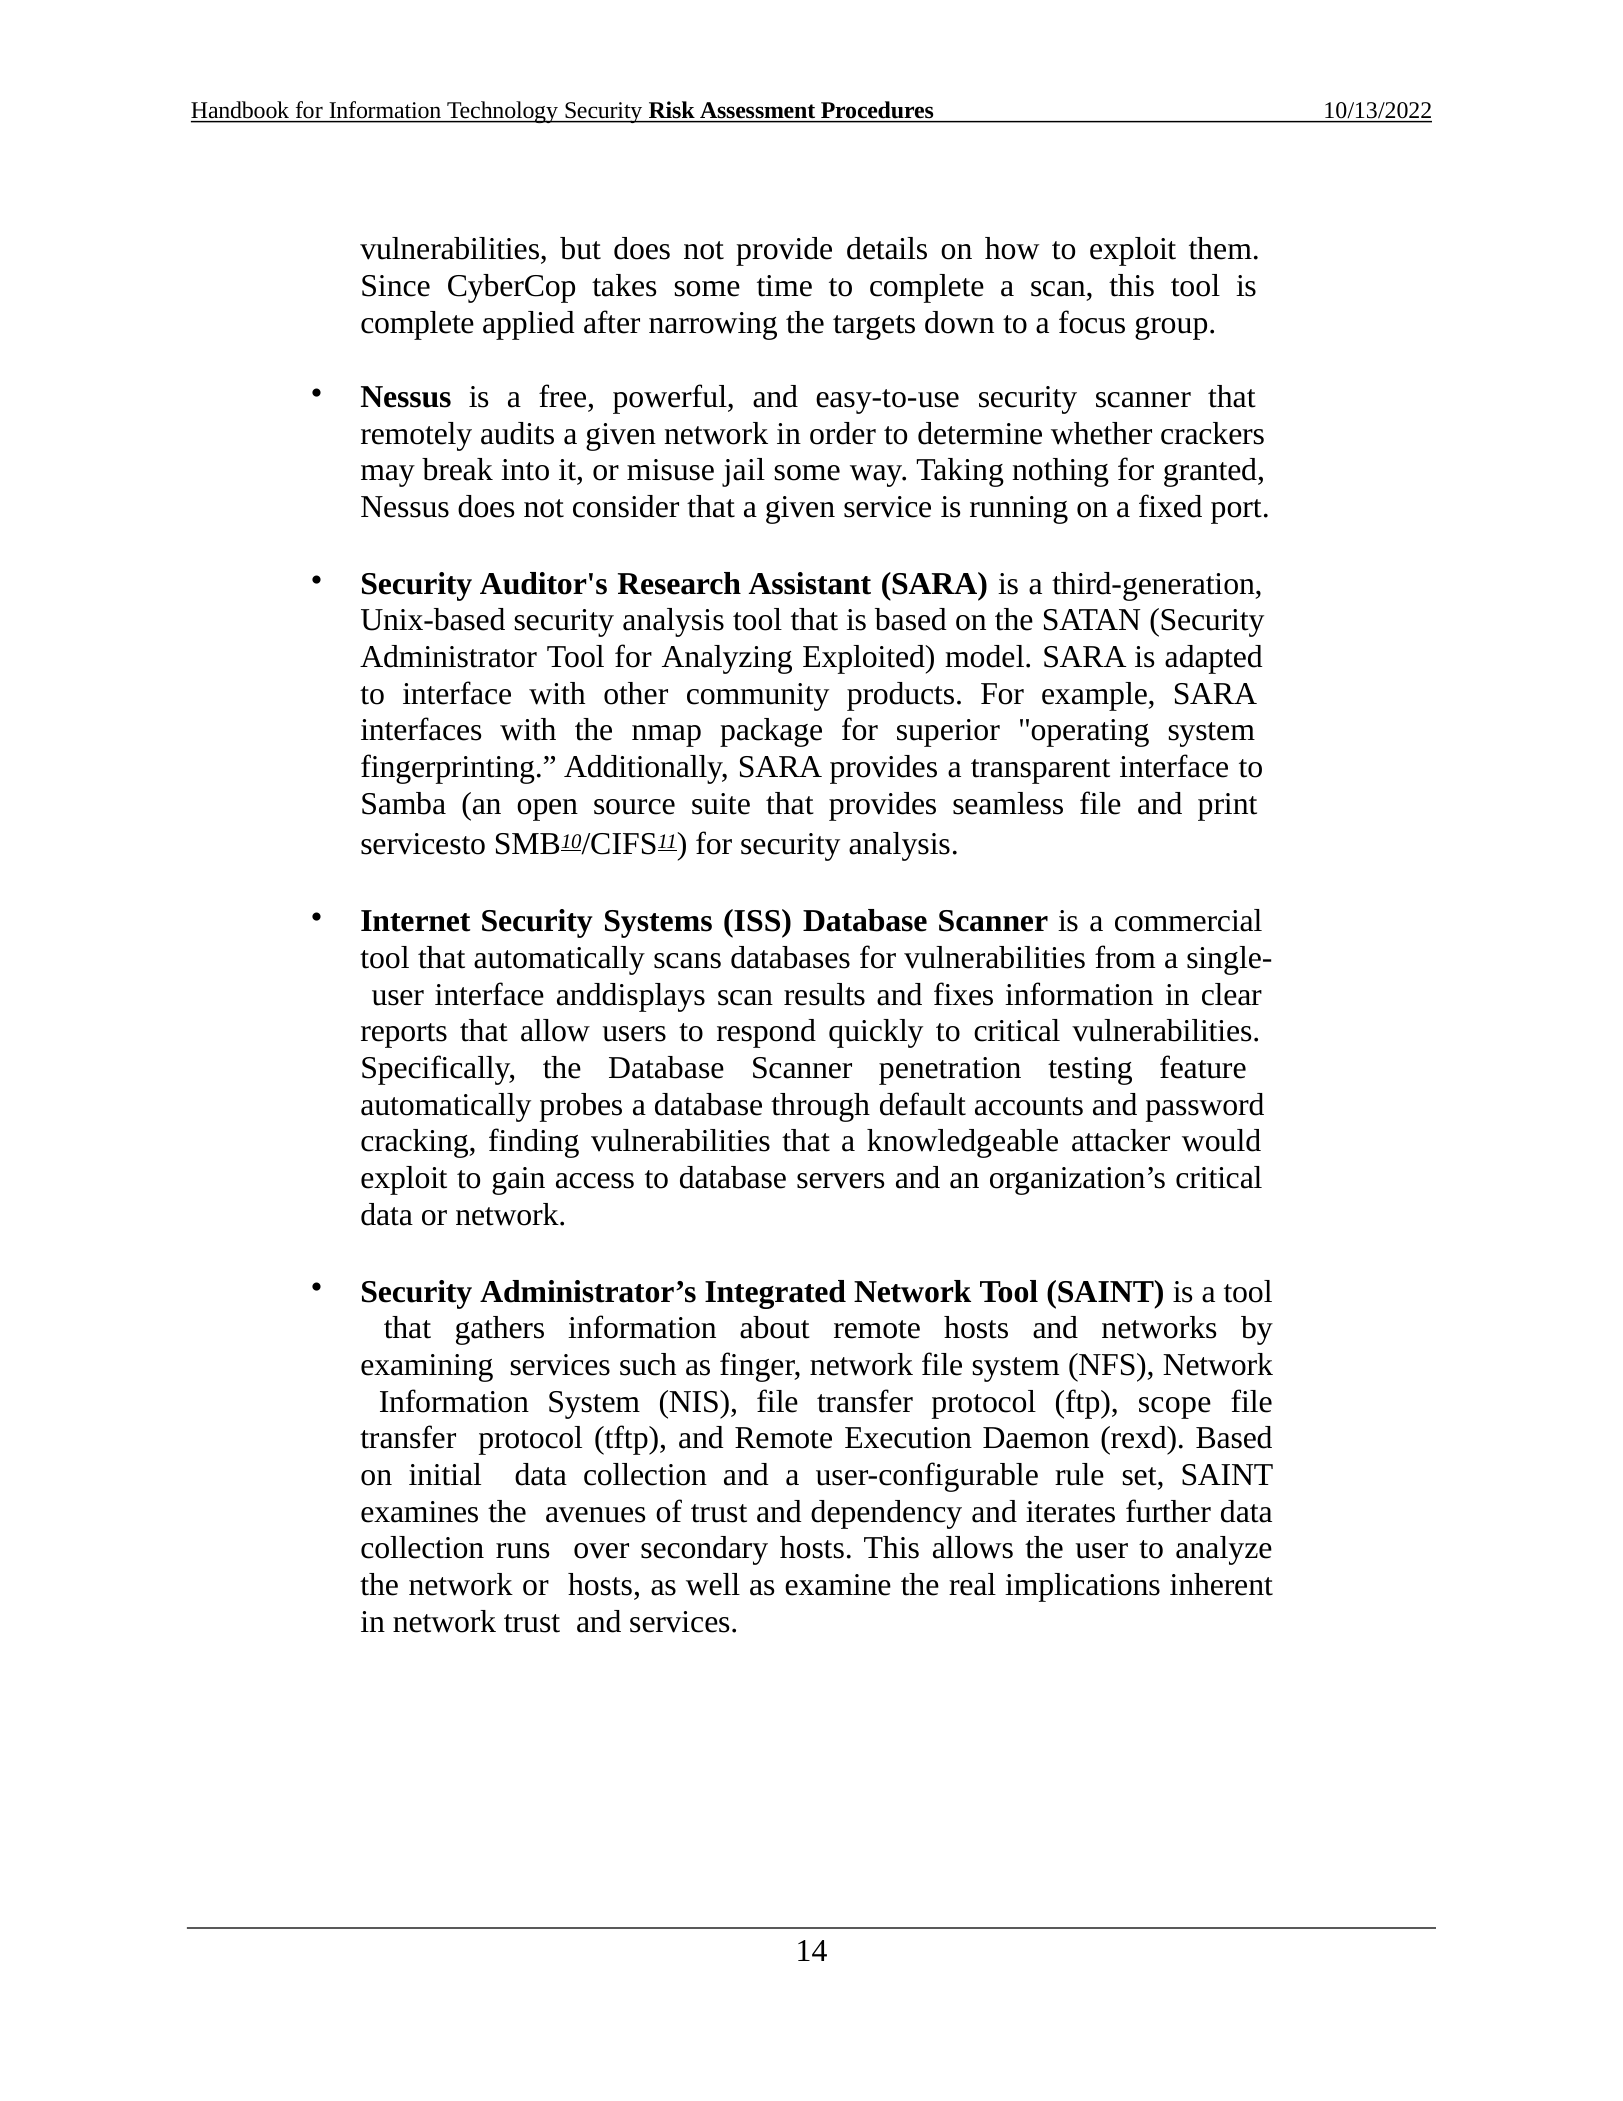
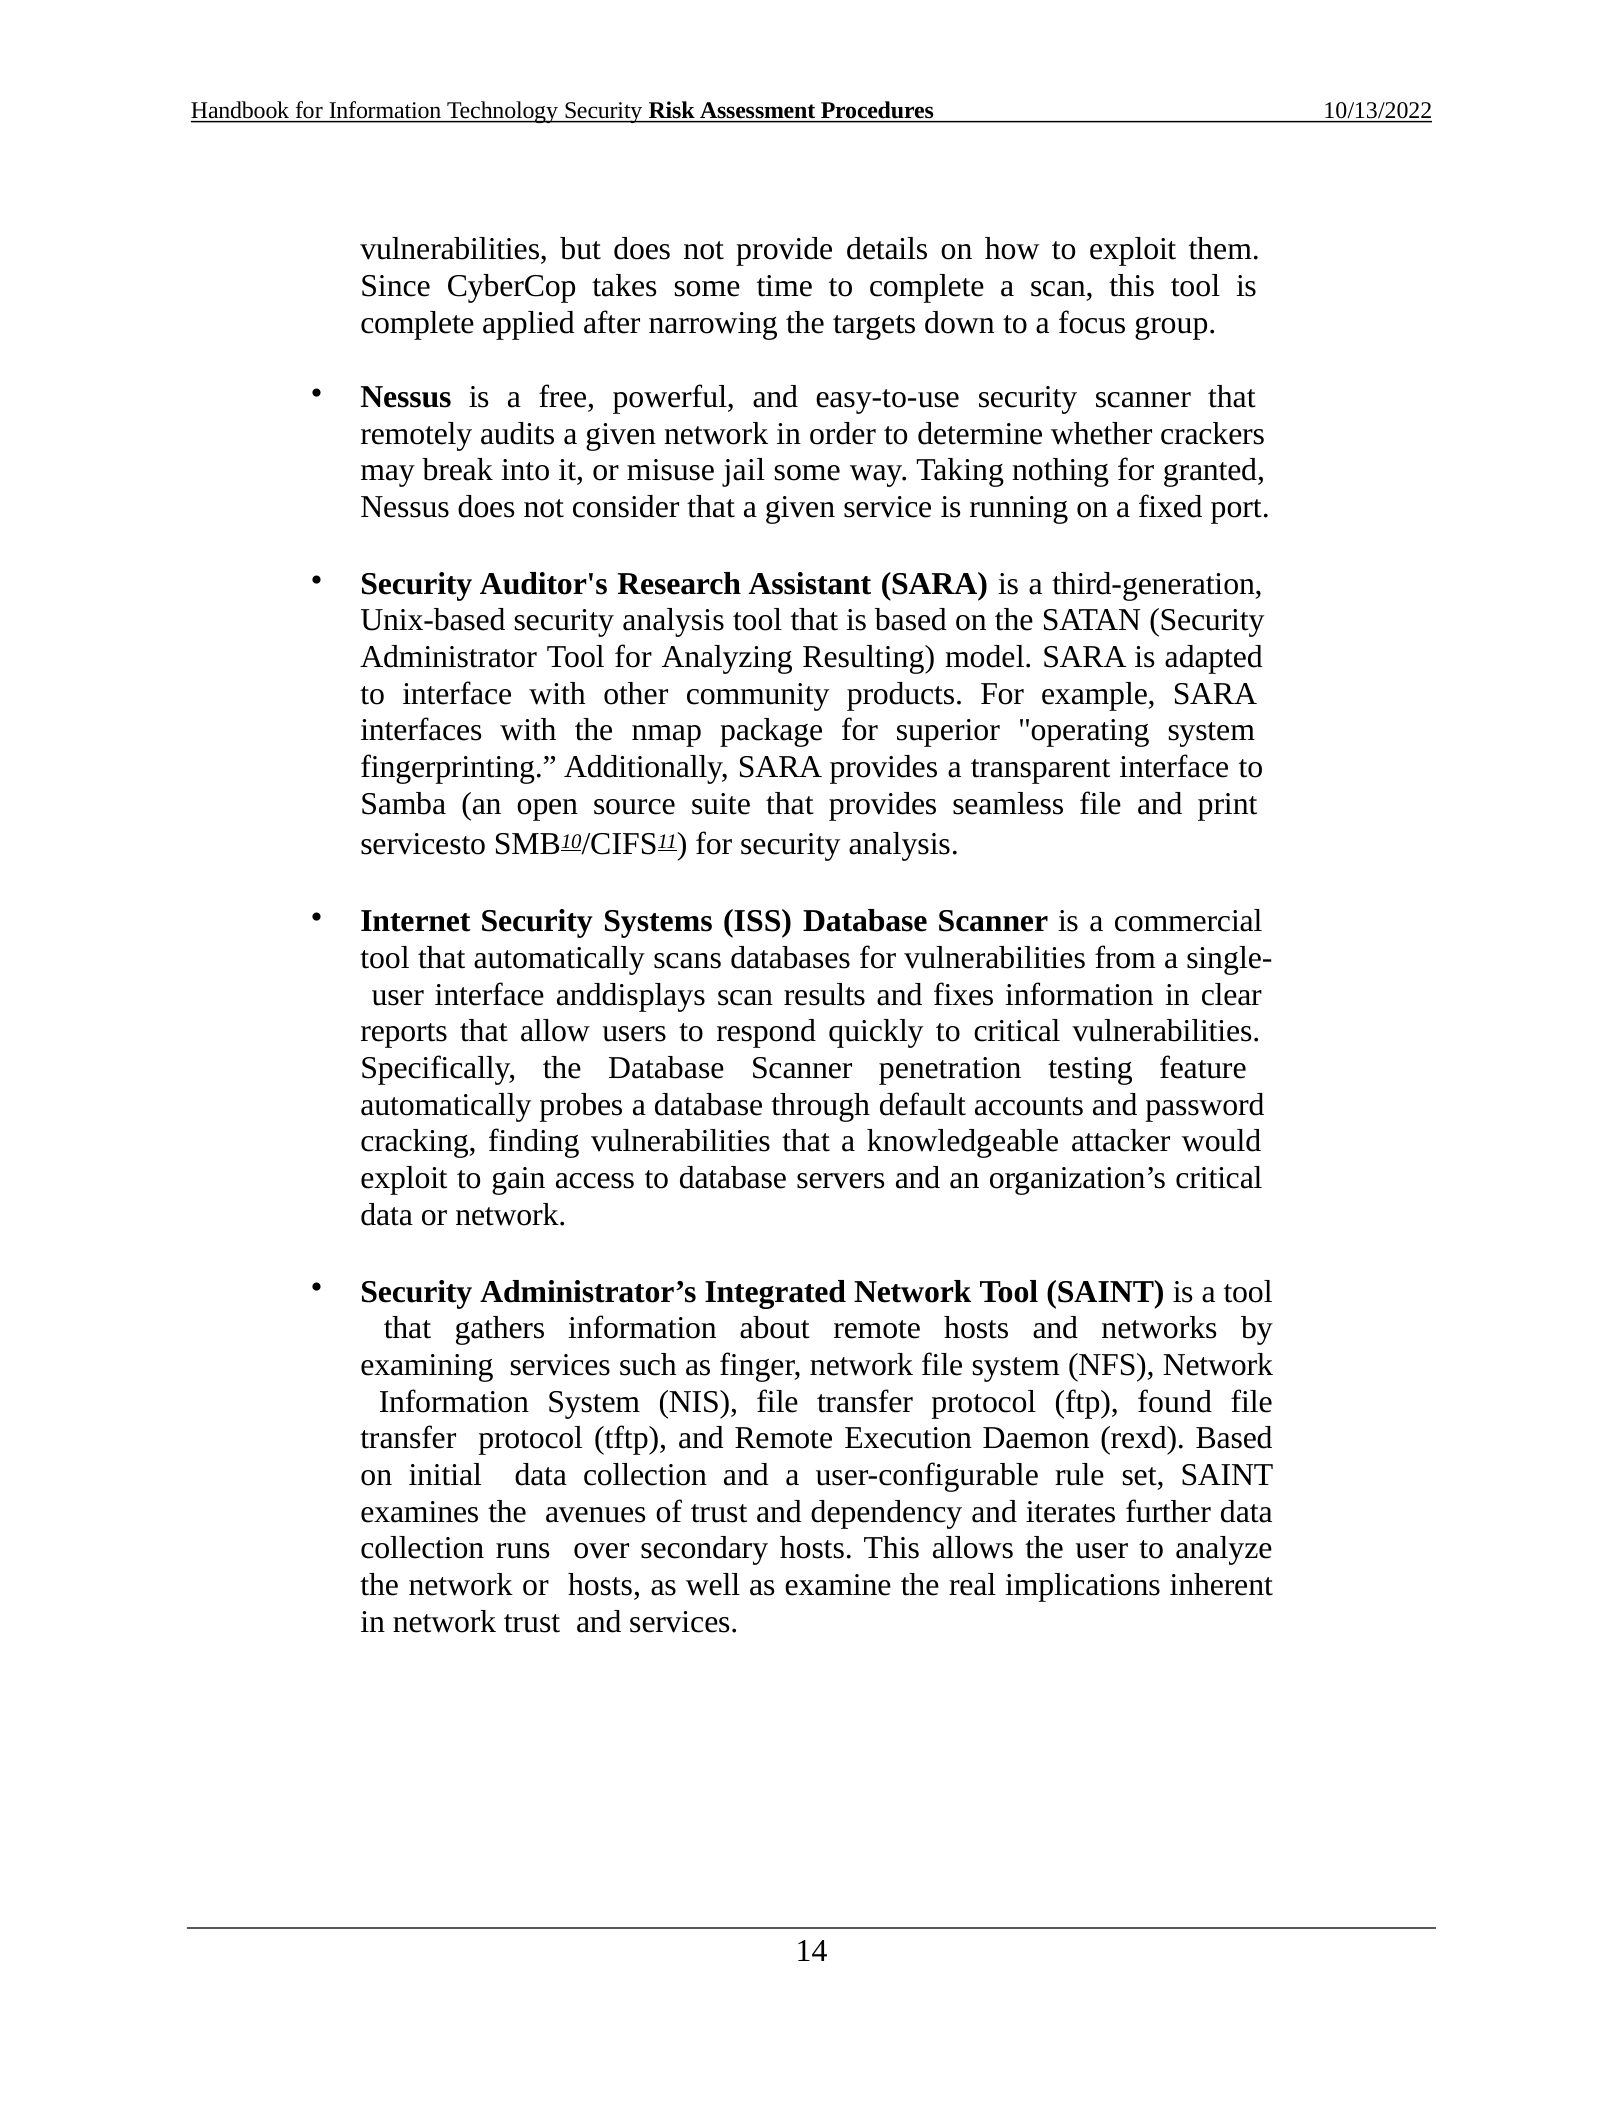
Exploited: Exploited -> Resulting (869, 657)
scope: scope -> found (1175, 1401)
